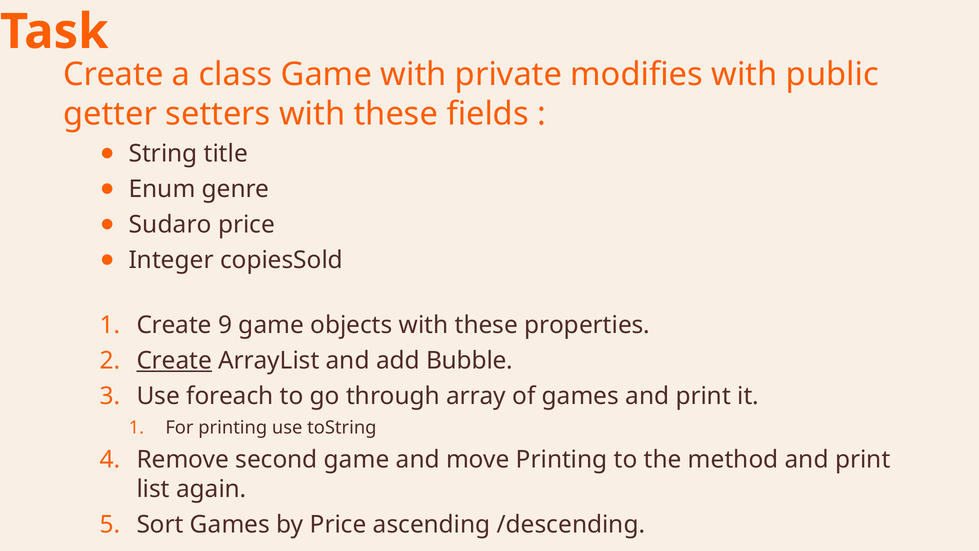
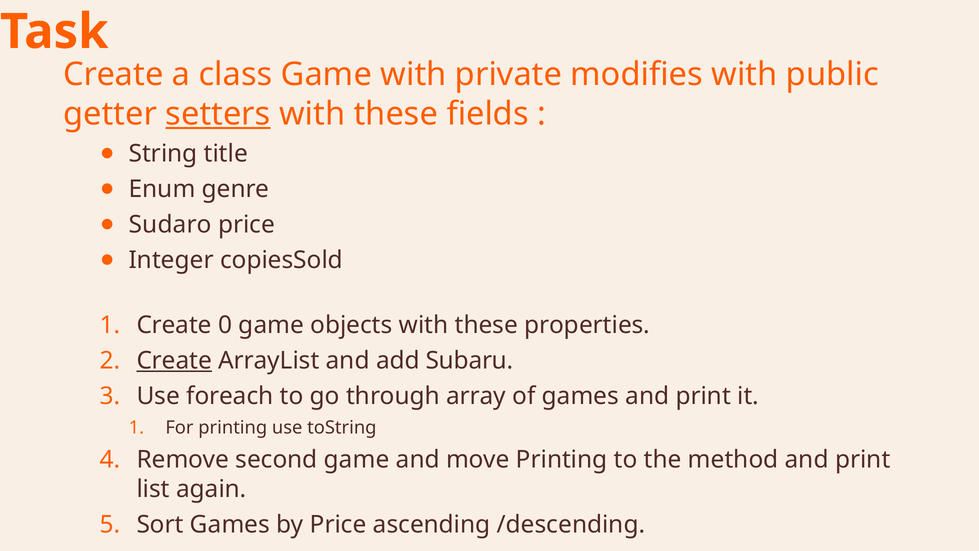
setters underline: none -> present (218, 114)
9: 9 -> 0 (225, 325)
Bubble: Bubble -> Subaru (470, 360)
